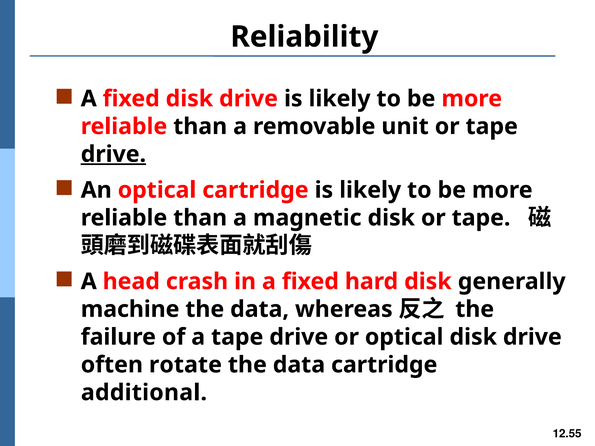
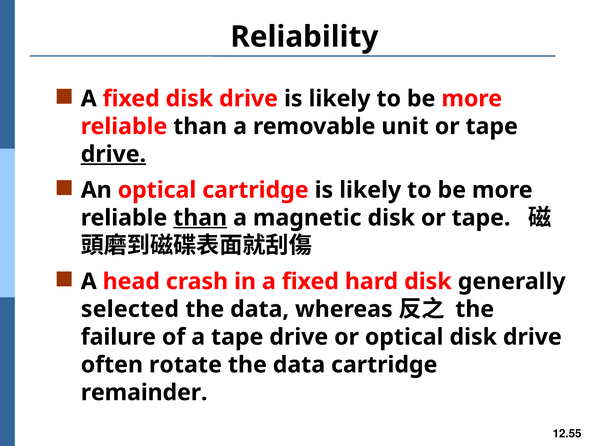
than underline: none -> present (200, 218)
machine: machine -> selected (130, 309)
additional: additional -> remainder (144, 393)
